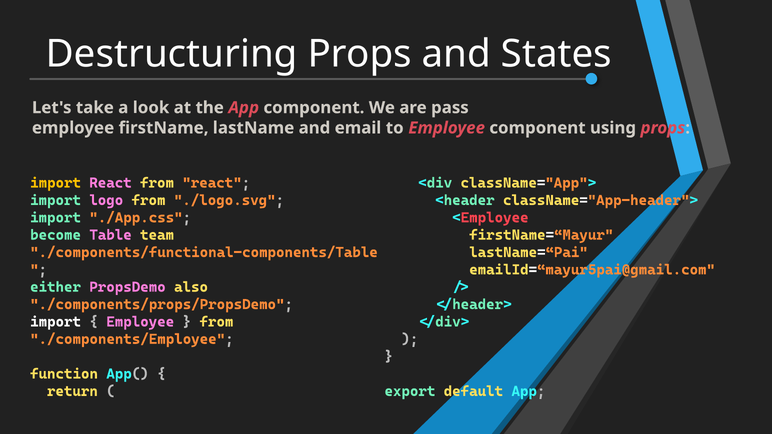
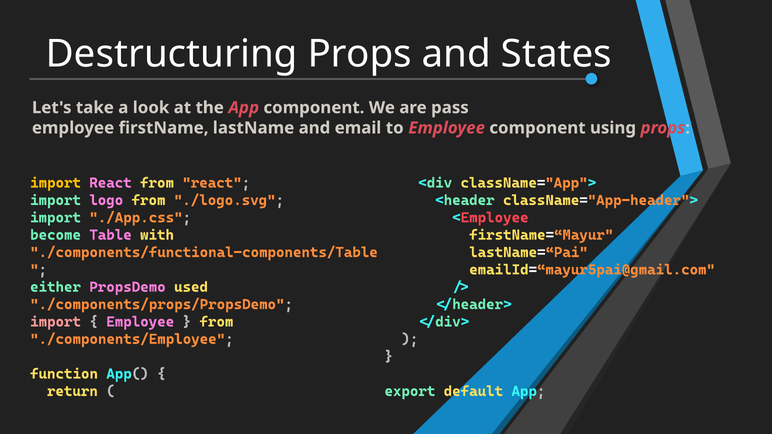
team: team -> with (157, 235)
also: also -> used (191, 287)
import colour: white -> pink (56, 322)
